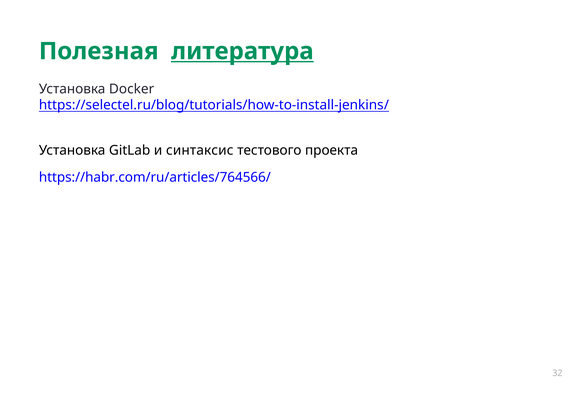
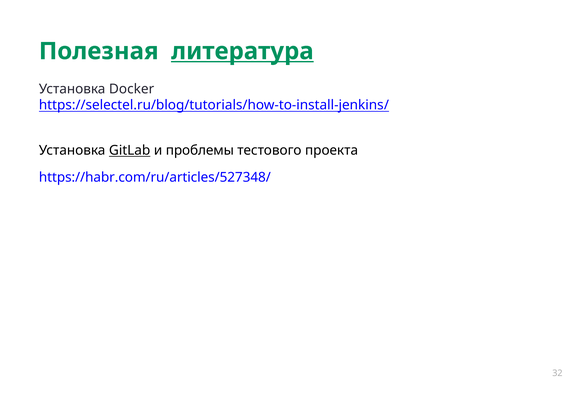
GitLab underline: none -> present (130, 150)
синтаксис: синтаксис -> проблемы (200, 150)
https://habr.com/ru/articles/764566/: https://habr.com/ru/articles/764566/ -> https://habr.com/ru/articles/527348/ (155, 177)
